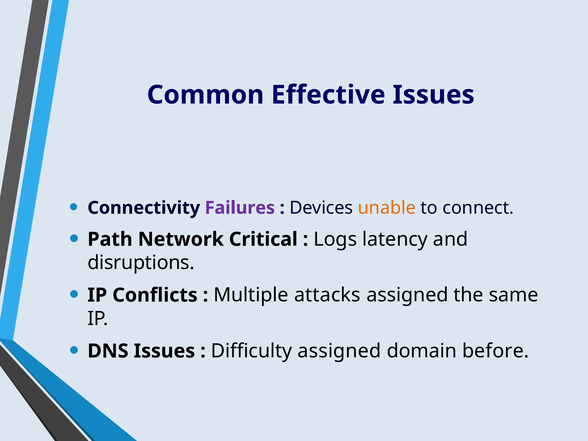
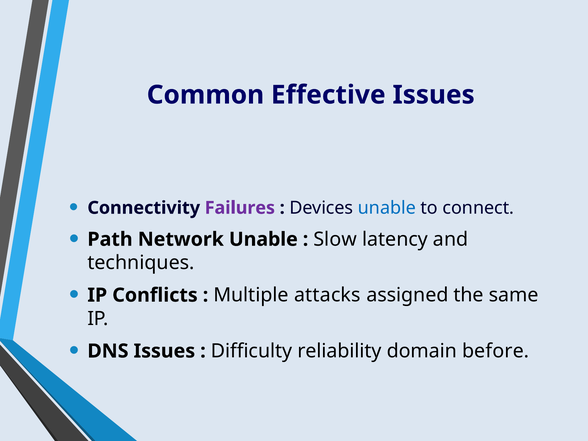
unable colour: orange -> blue (387, 208)
Network Critical: Critical -> Unable (263, 239)
Logs: Logs -> Slow (335, 239)
disruptions: disruptions -> techniques (141, 263)
Difficulty assigned: assigned -> reliability (340, 351)
